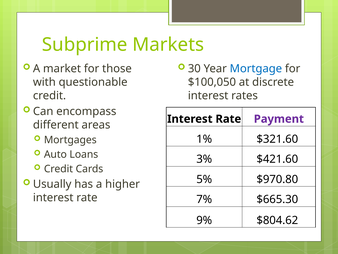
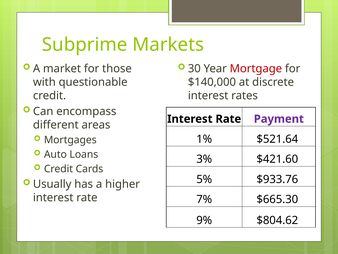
Mortgage colour: blue -> red (256, 68)
$100,050: $100,050 -> $140,000 (212, 82)
$321.60: $321.60 -> $521.64 (277, 139)
$970.80: $970.80 -> $933.76 (277, 179)
